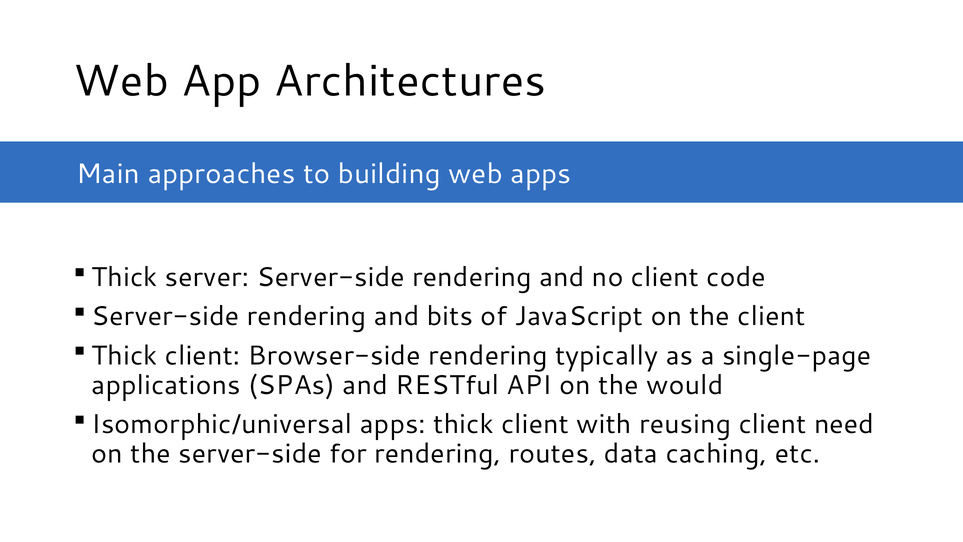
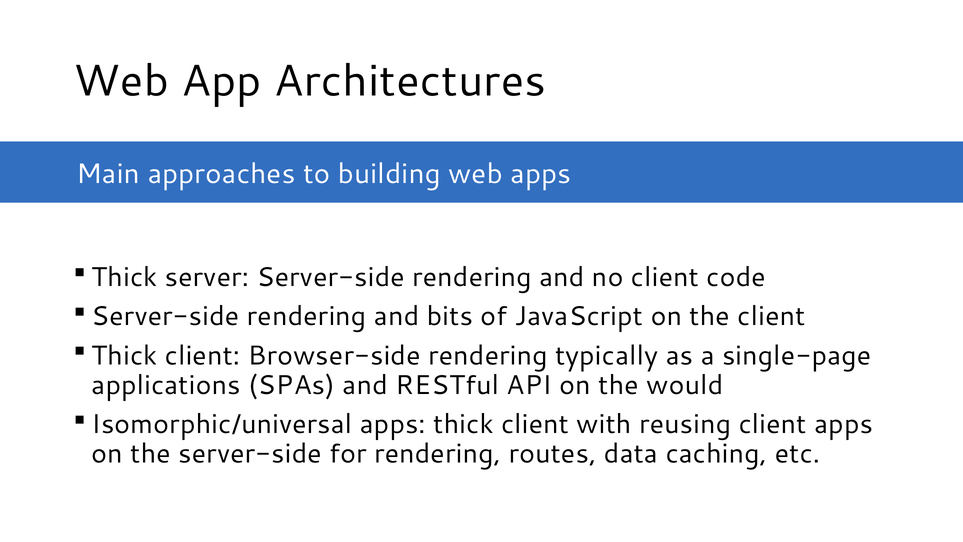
client need: need -> apps (844, 424)
